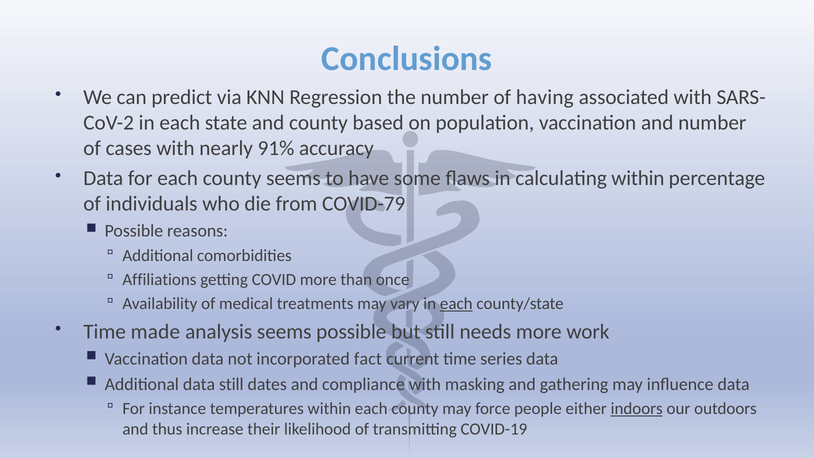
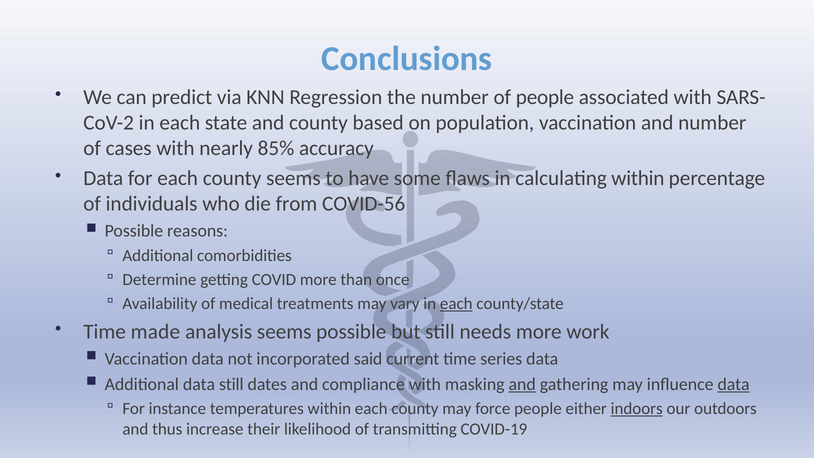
of having: having -> people (545, 97)
91%: 91% -> 85% (276, 148)
COVID-79: COVID-79 -> COVID-56 (364, 204)
Affiliations: Affiliations -> Determine (159, 279)
fact: fact -> said (368, 359)
and underline: none -> present (522, 384)
data underline: none -> present (734, 384)
